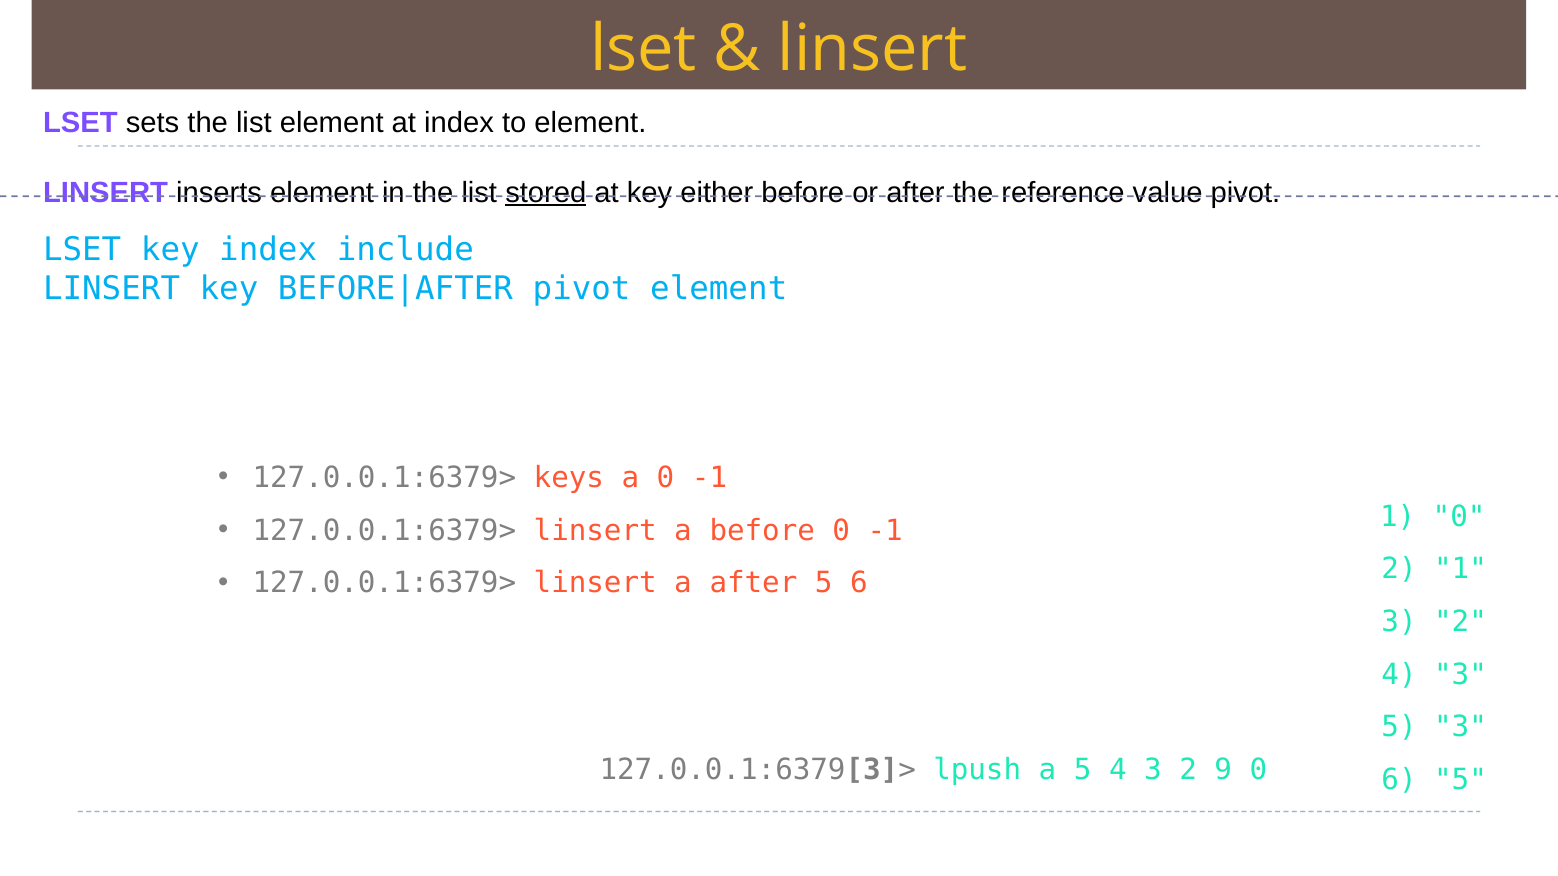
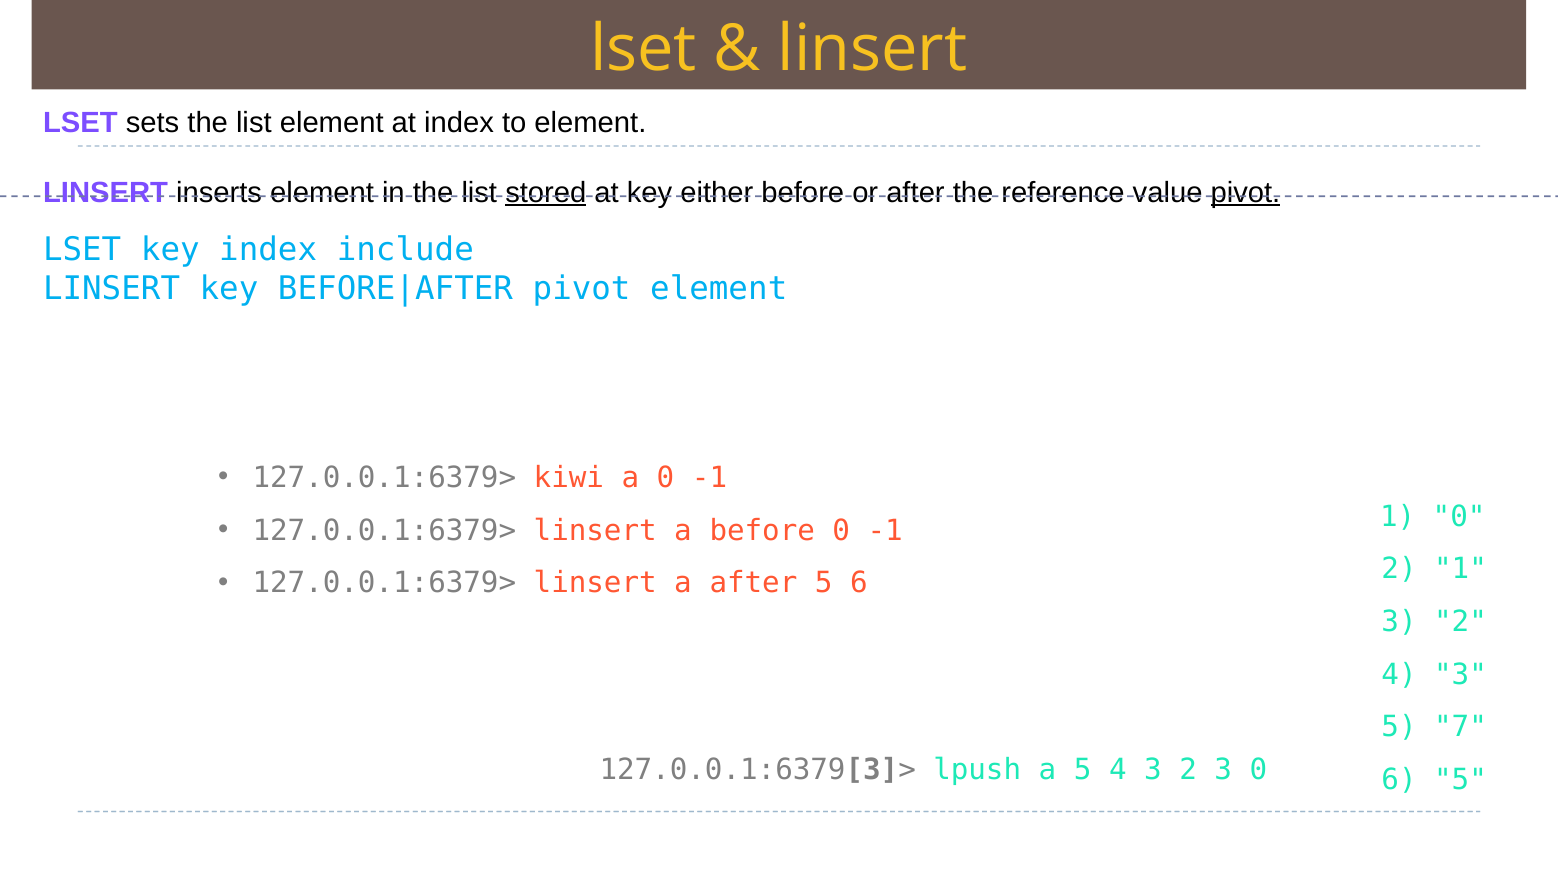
pivot underline: none -> present (1246, 193)
keys: keys -> kiwi (569, 478)
5 3: 3 -> 7 (1460, 727)
2 9: 9 -> 3 (1223, 771)
